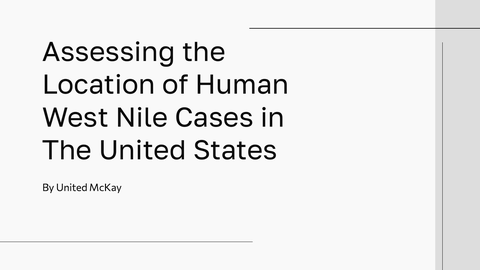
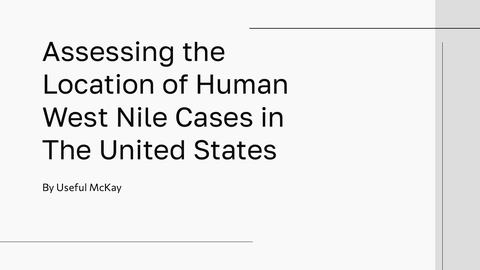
By United: United -> Useful (72, 188)
